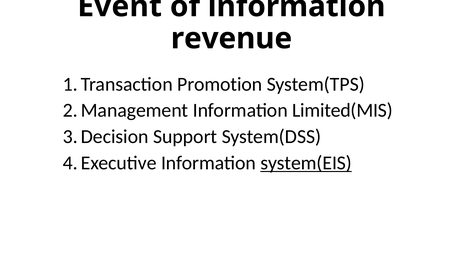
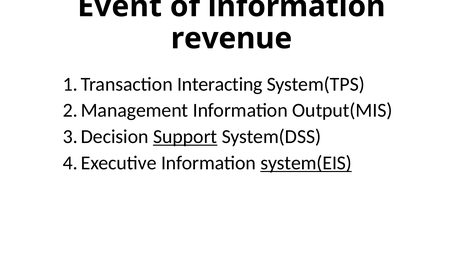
Promotion: Promotion -> Interacting (220, 84)
Limited(MIS: Limited(MIS -> Output(MIS (342, 111)
Support underline: none -> present (185, 137)
